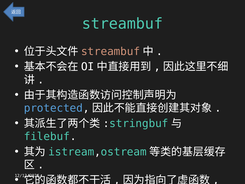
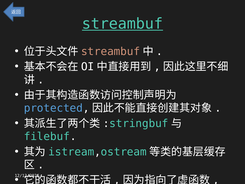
streambuf underline: none -> present (122, 24)
